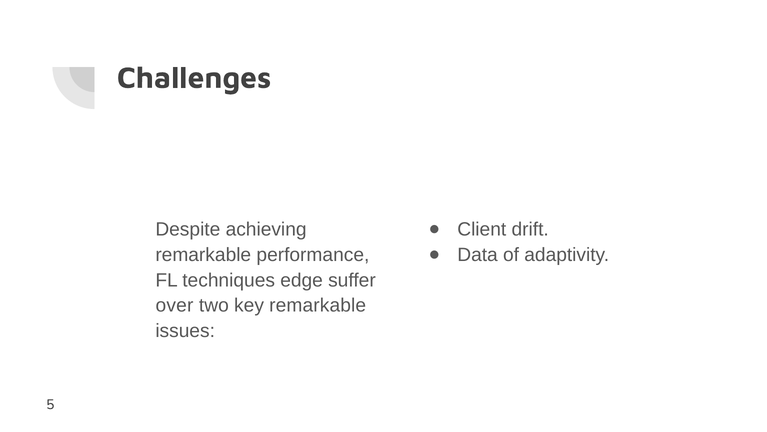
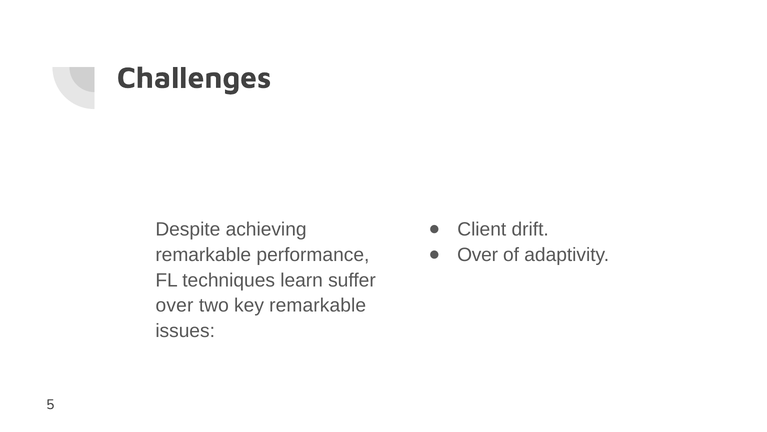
Data: Data -> Over (478, 255)
edge: edge -> learn (302, 280)
